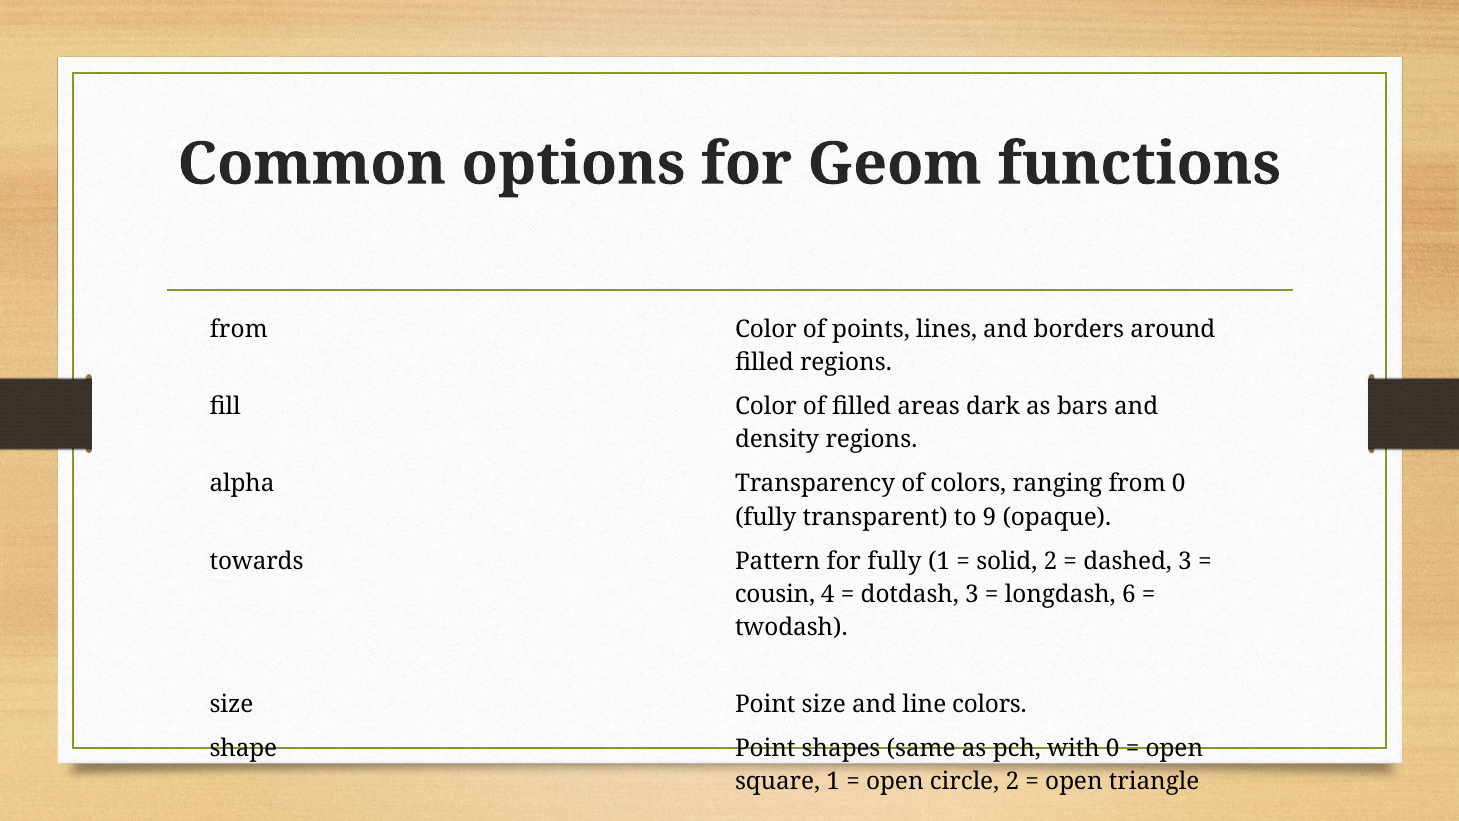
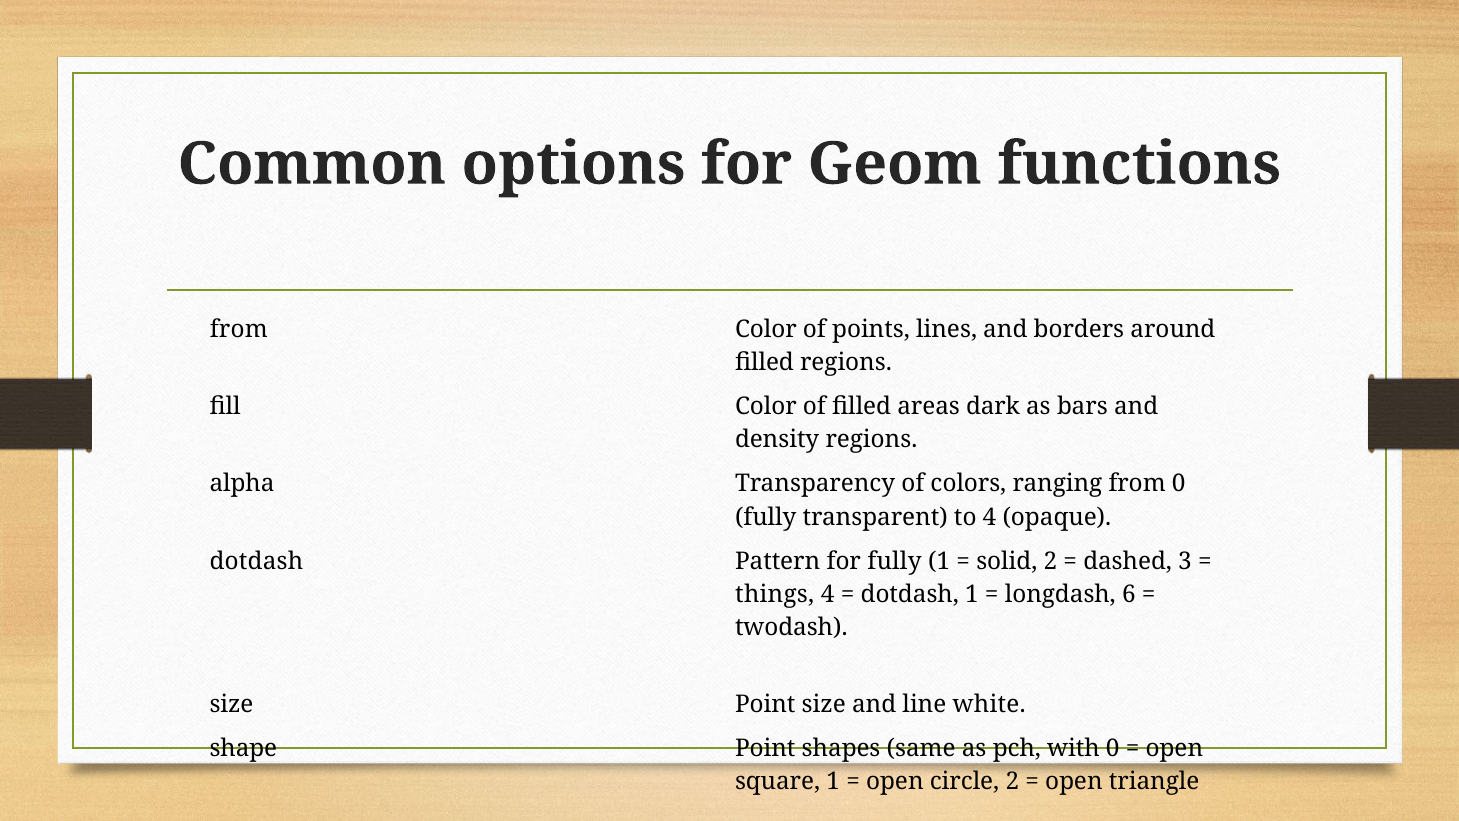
to 9: 9 -> 4 (990, 517)
towards: towards -> dotdash (256, 561)
cousin: cousin -> things (775, 594)
dotdash 3: 3 -> 1 (972, 594)
line colors: colors -> white (989, 704)
